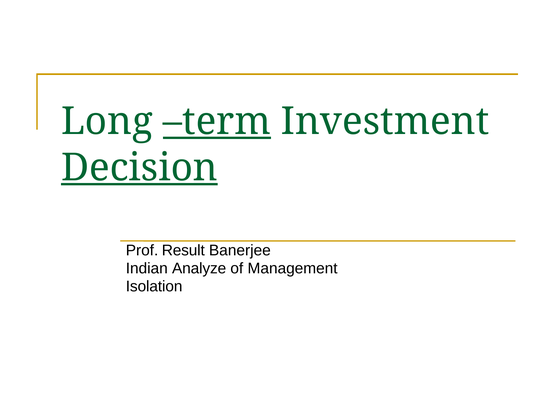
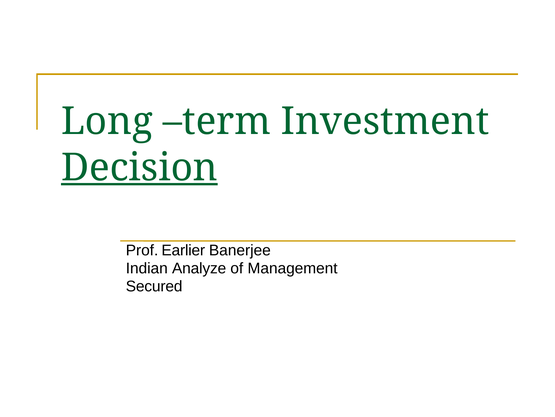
term underline: present -> none (217, 121)
Result: Result -> Earlier (183, 250)
Isolation: Isolation -> Secured (154, 286)
